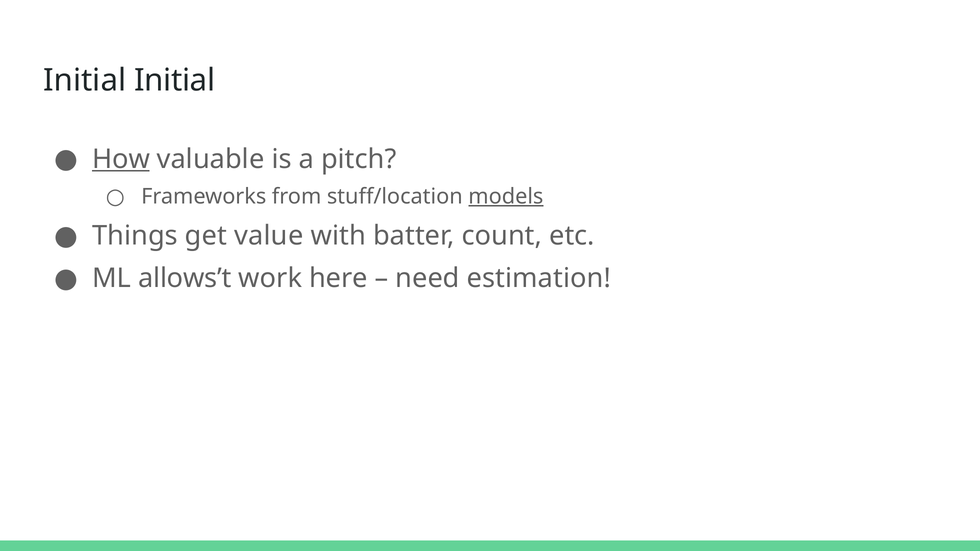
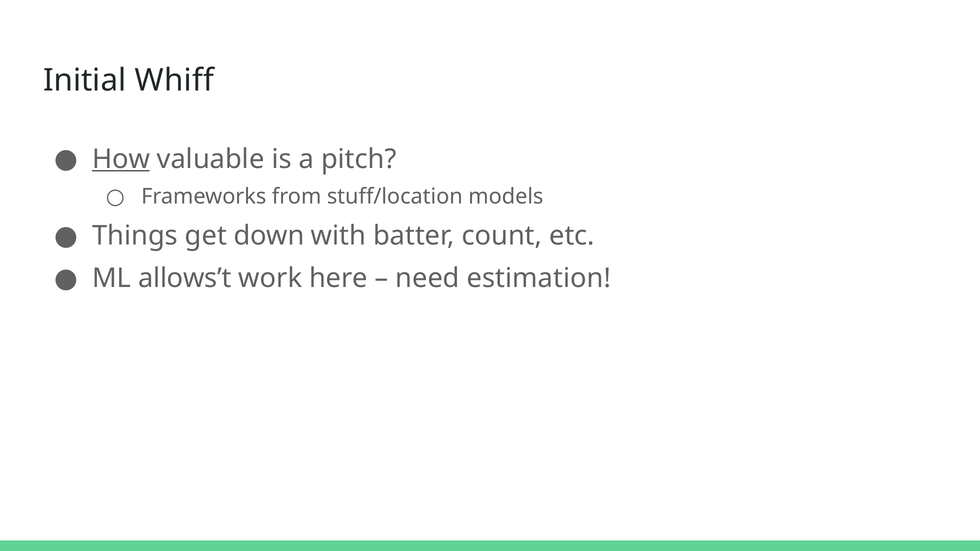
Initial Initial: Initial -> Whiff (174, 81)
models underline: present -> none (506, 196)
value: value -> down (269, 236)
